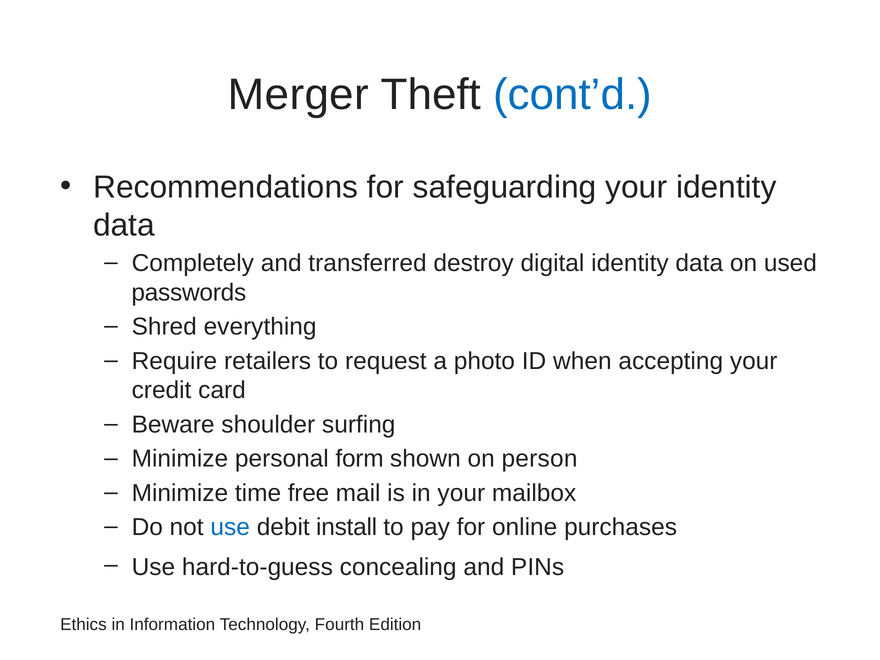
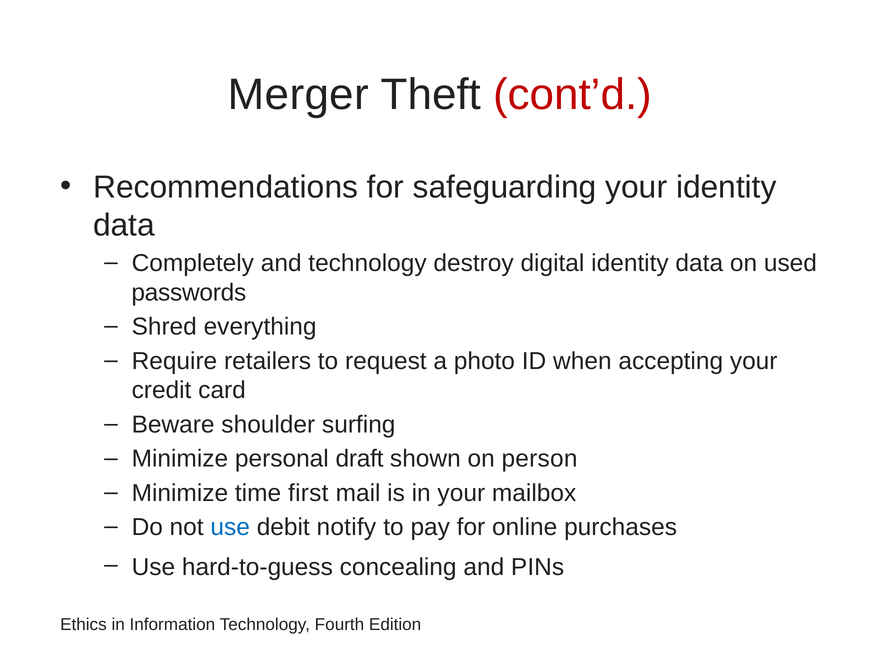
cont’d colour: blue -> red (573, 95)
and transferred: transferred -> technology (367, 263)
form: form -> draft (360, 459)
free: free -> first (308, 493)
install: install -> notify (346, 527)
